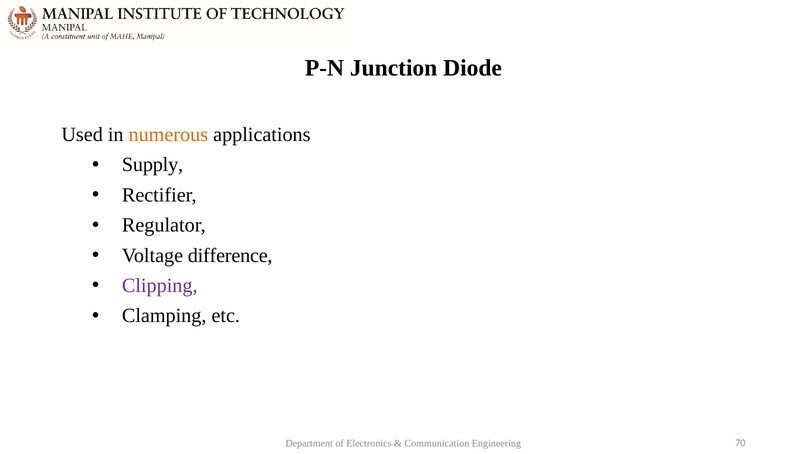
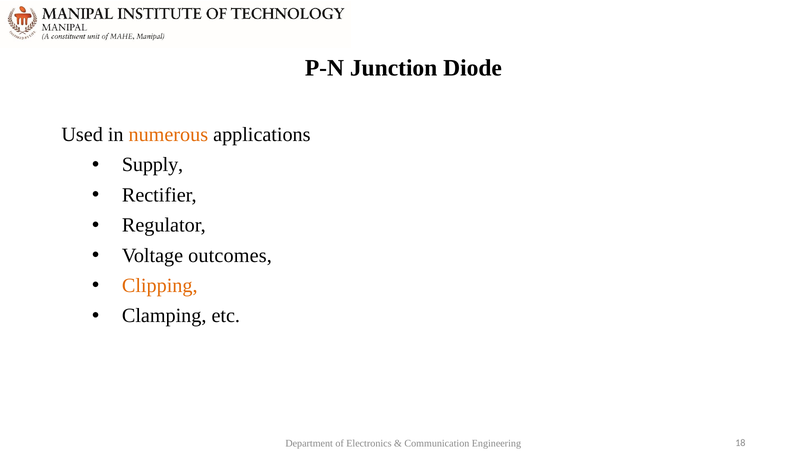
difference: difference -> outcomes (230, 255)
Clipping colour: purple -> orange (160, 286)
70: 70 -> 18 (740, 443)
